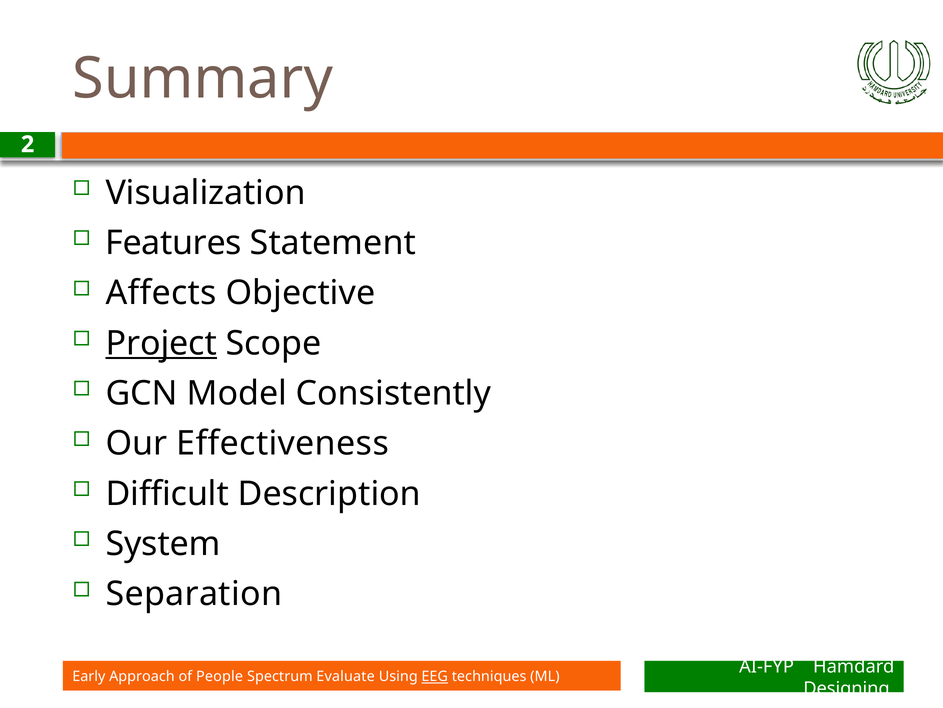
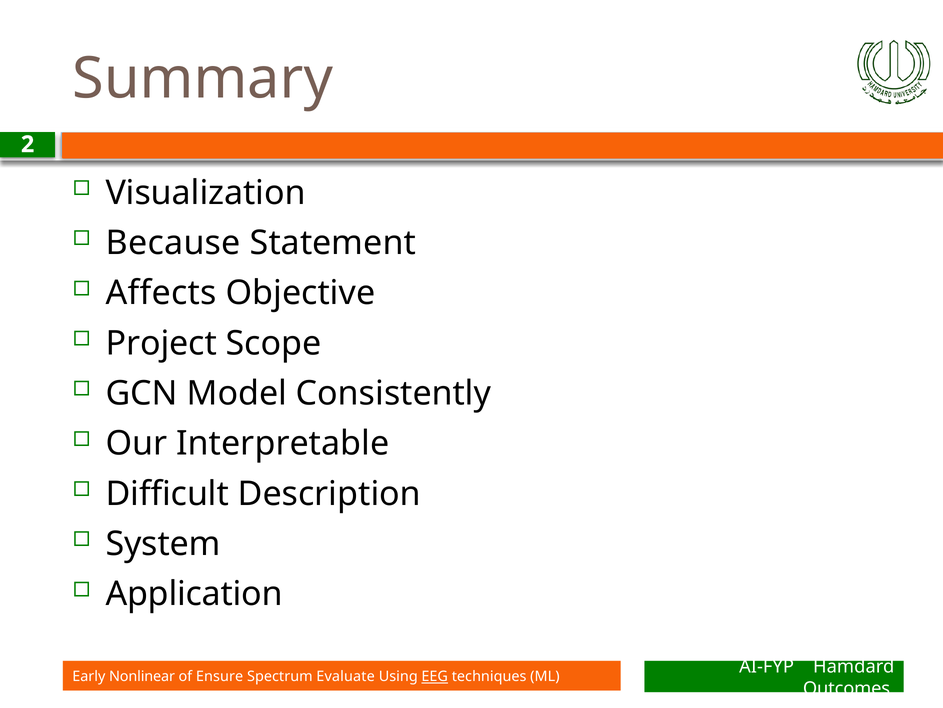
Features: Features -> Because (173, 243)
Project underline: present -> none (161, 343)
Effectiveness: Effectiveness -> Interpretable (283, 443)
Separation: Separation -> Application (194, 594)
Approach: Approach -> Nonlinear (142, 676)
People: People -> Ensure (220, 676)
Designing: Designing -> Outcomes (847, 688)
